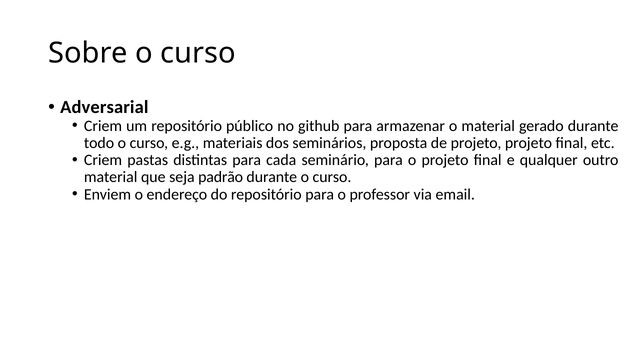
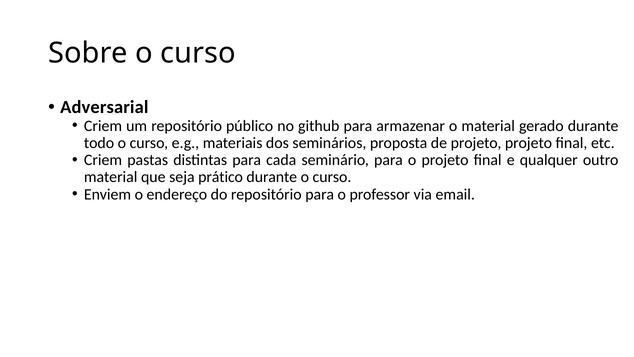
padrão: padrão -> prático (221, 177)
